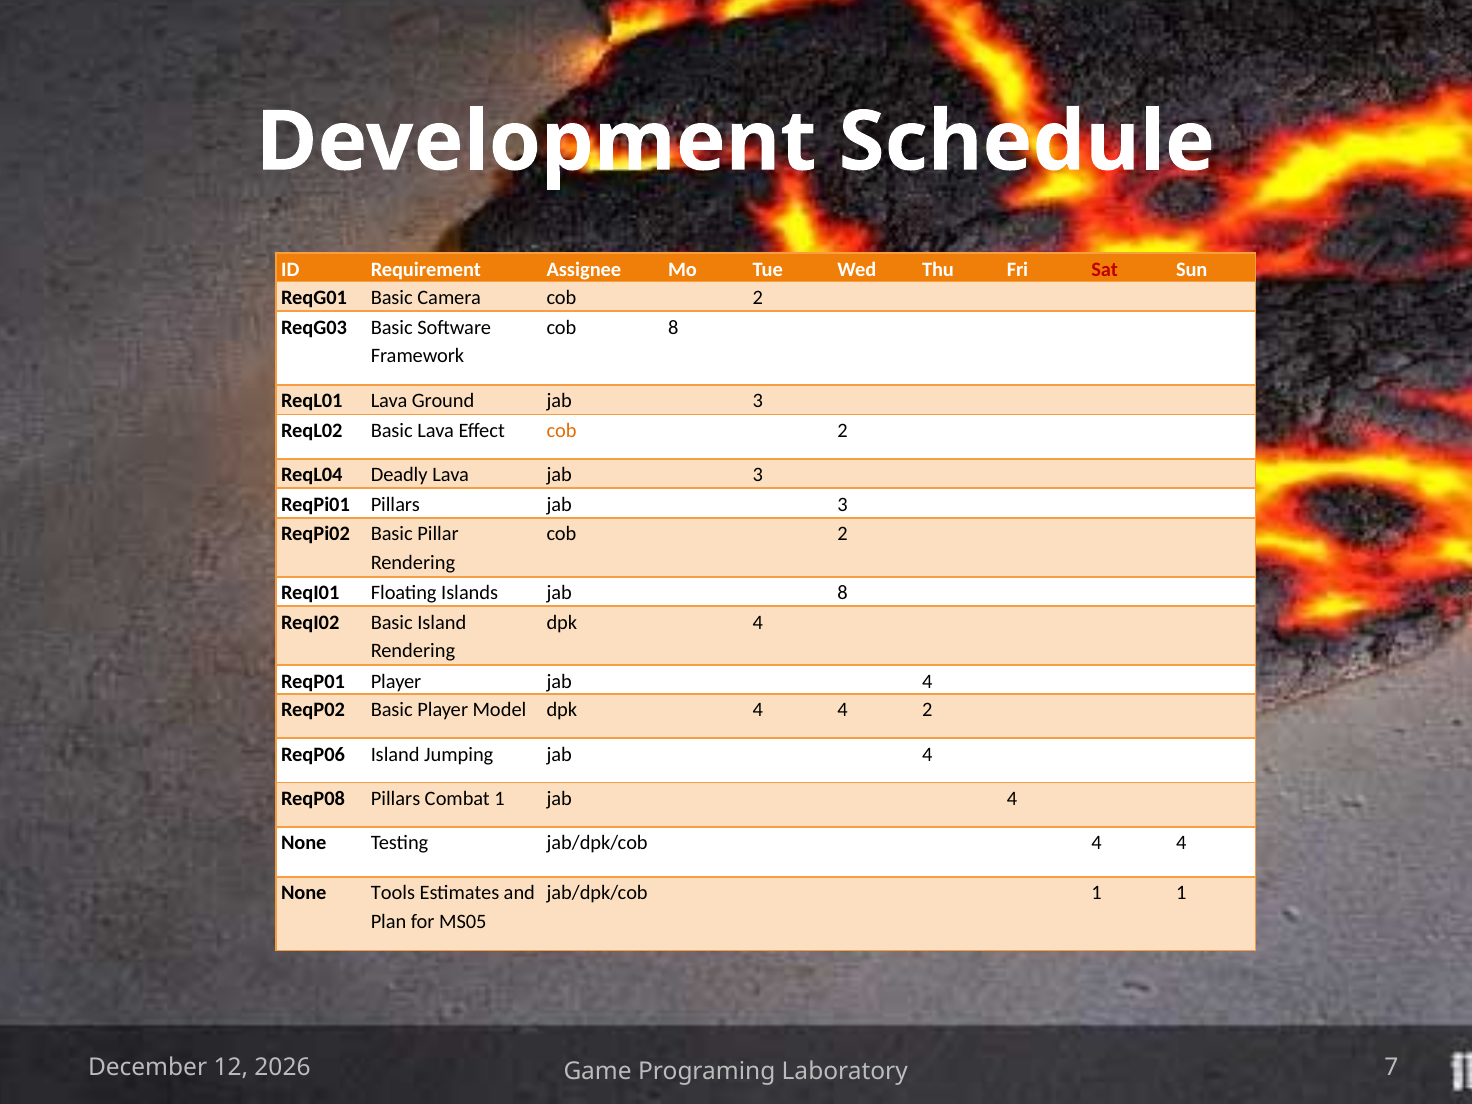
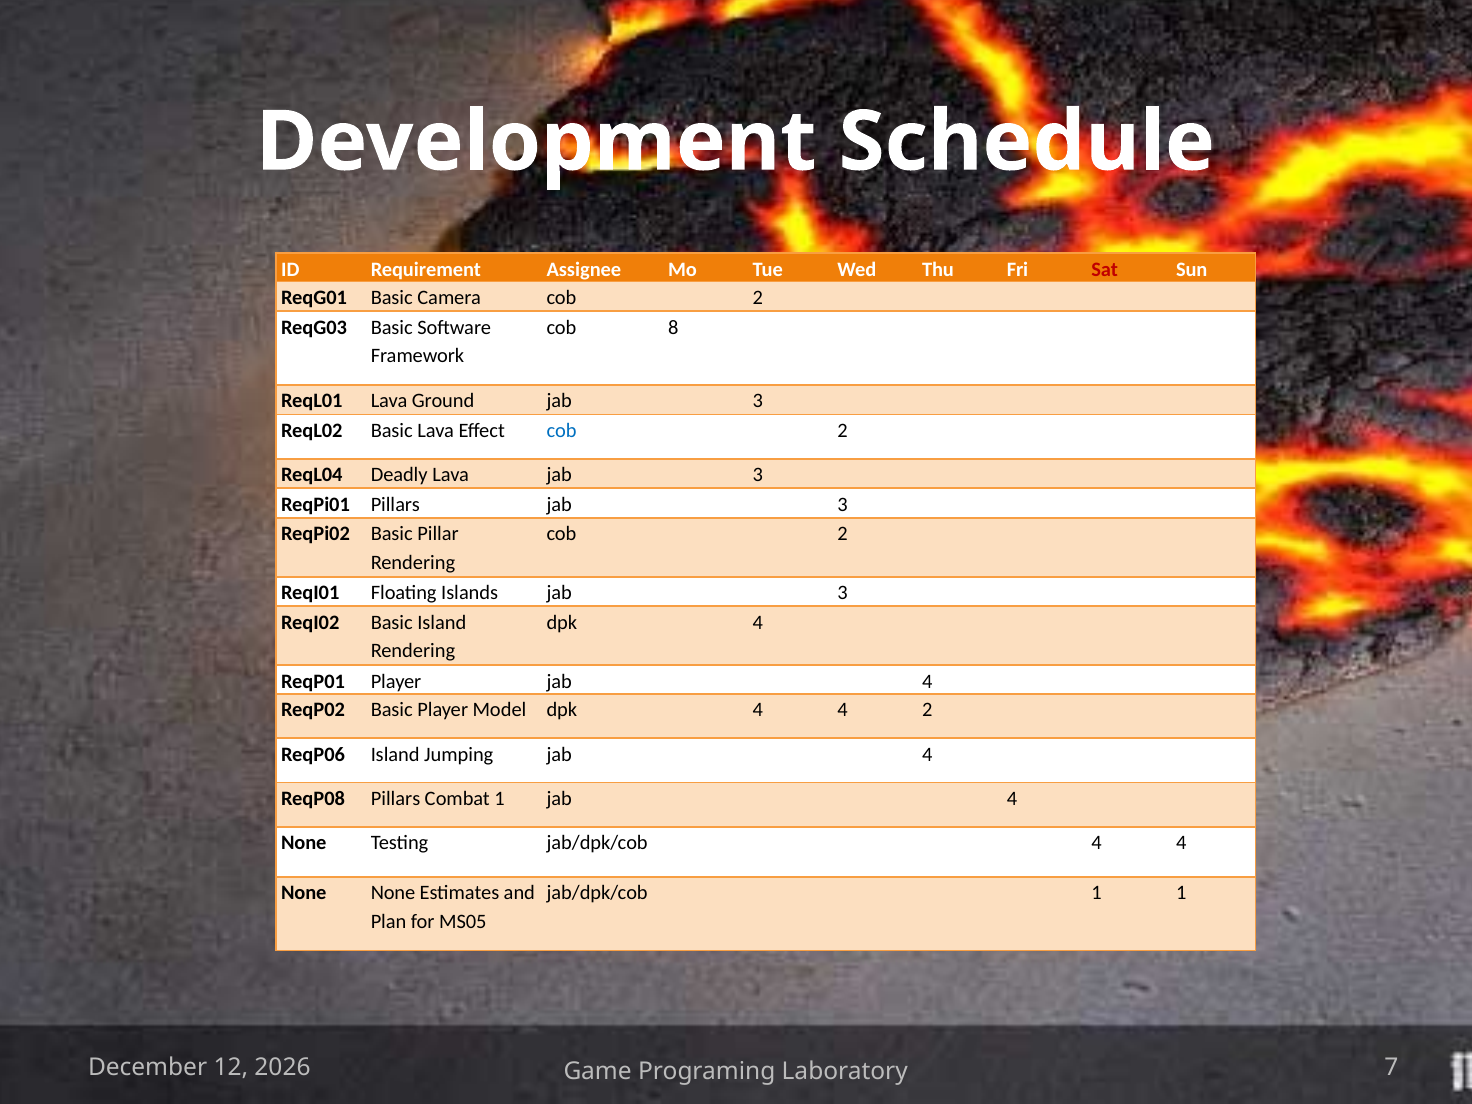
cob colour: orange -> blue (562, 431)
Islands jab 8: 8 -> 3 (843, 593)
None Tools: Tools -> None (393, 893)
